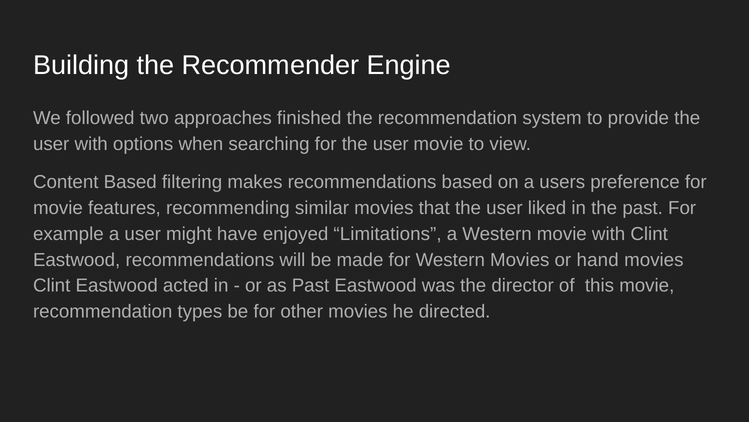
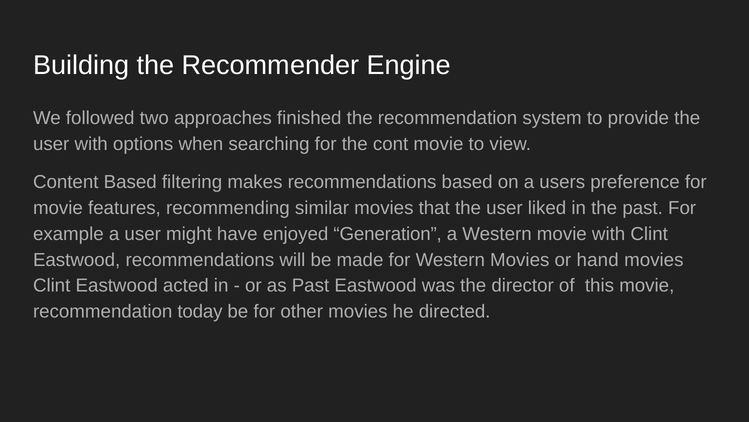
for the user: user -> cont (391, 144)
Limitations: Limitations -> Generation (388, 234)
types: types -> today (200, 311)
